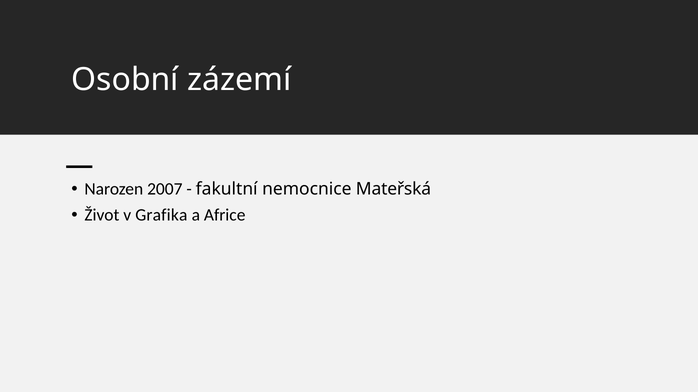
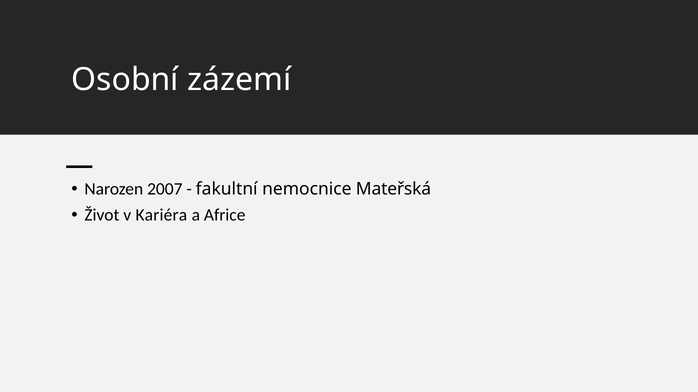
Grafika: Grafika -> Kariéra (161, 216)
